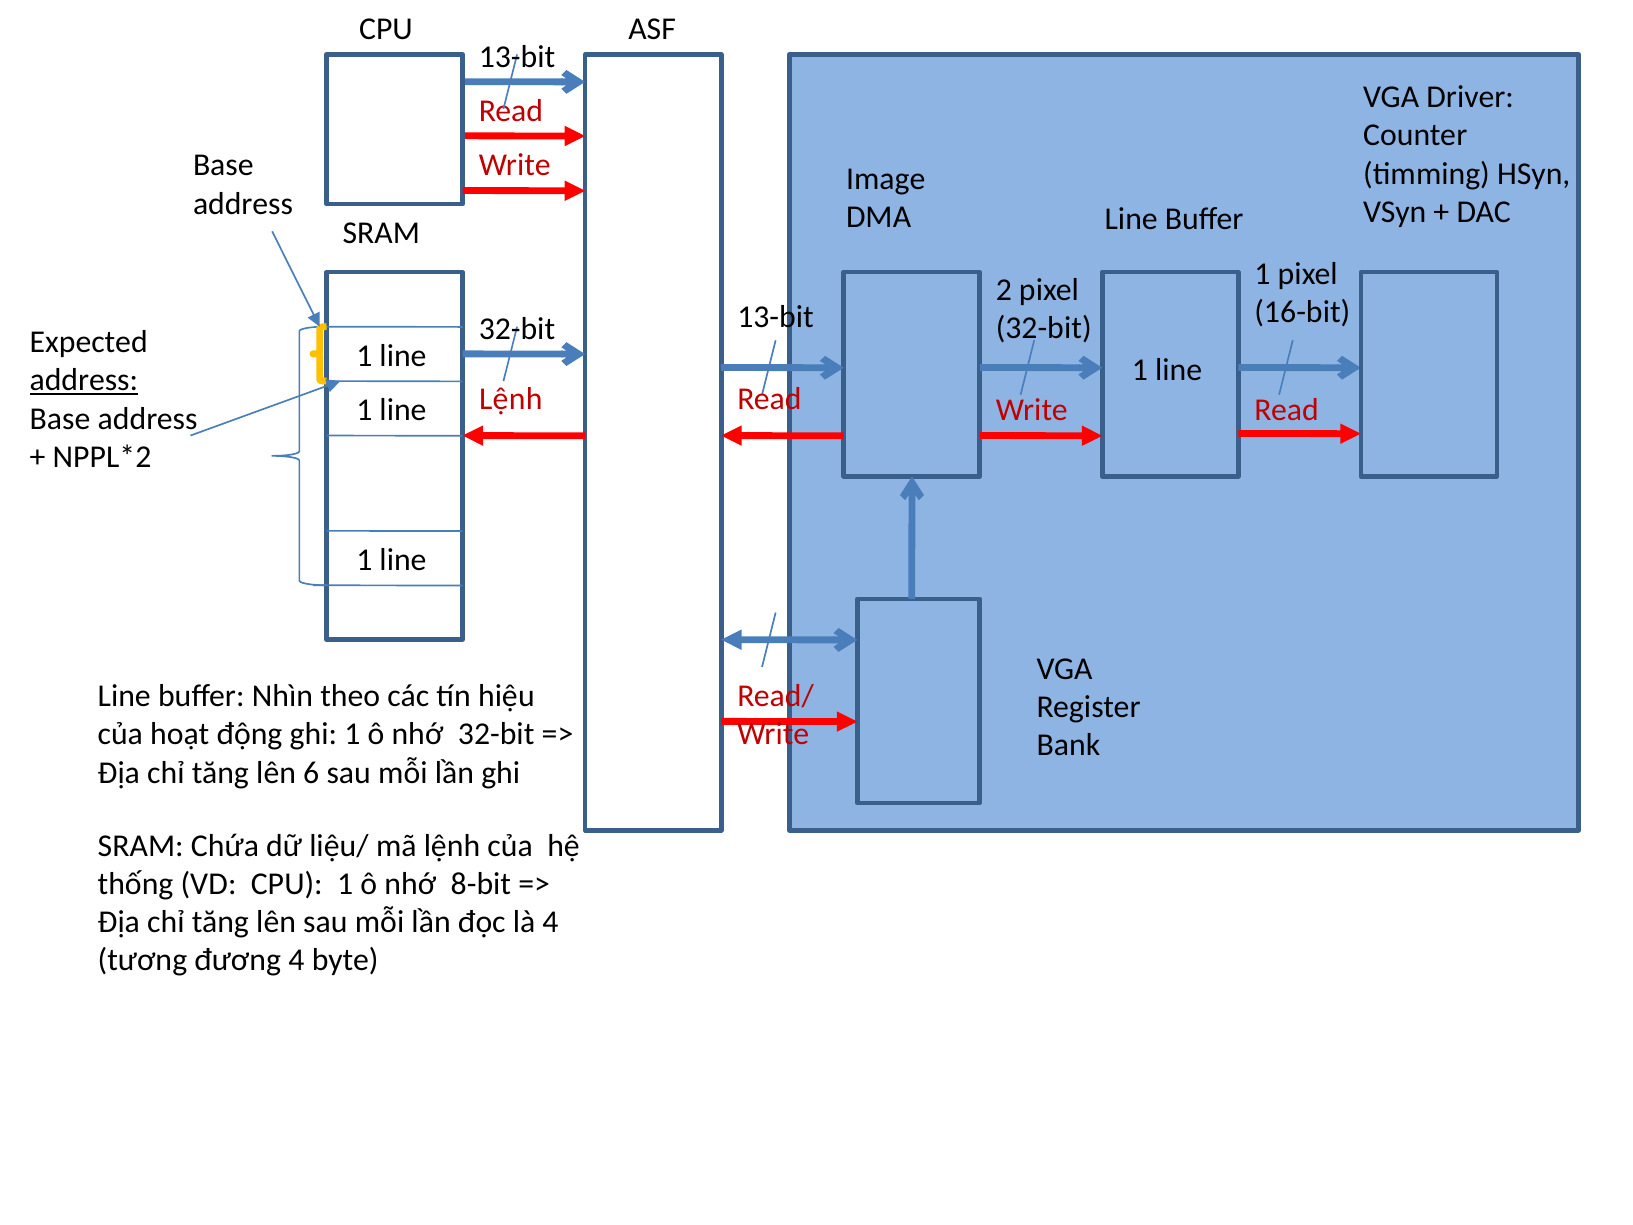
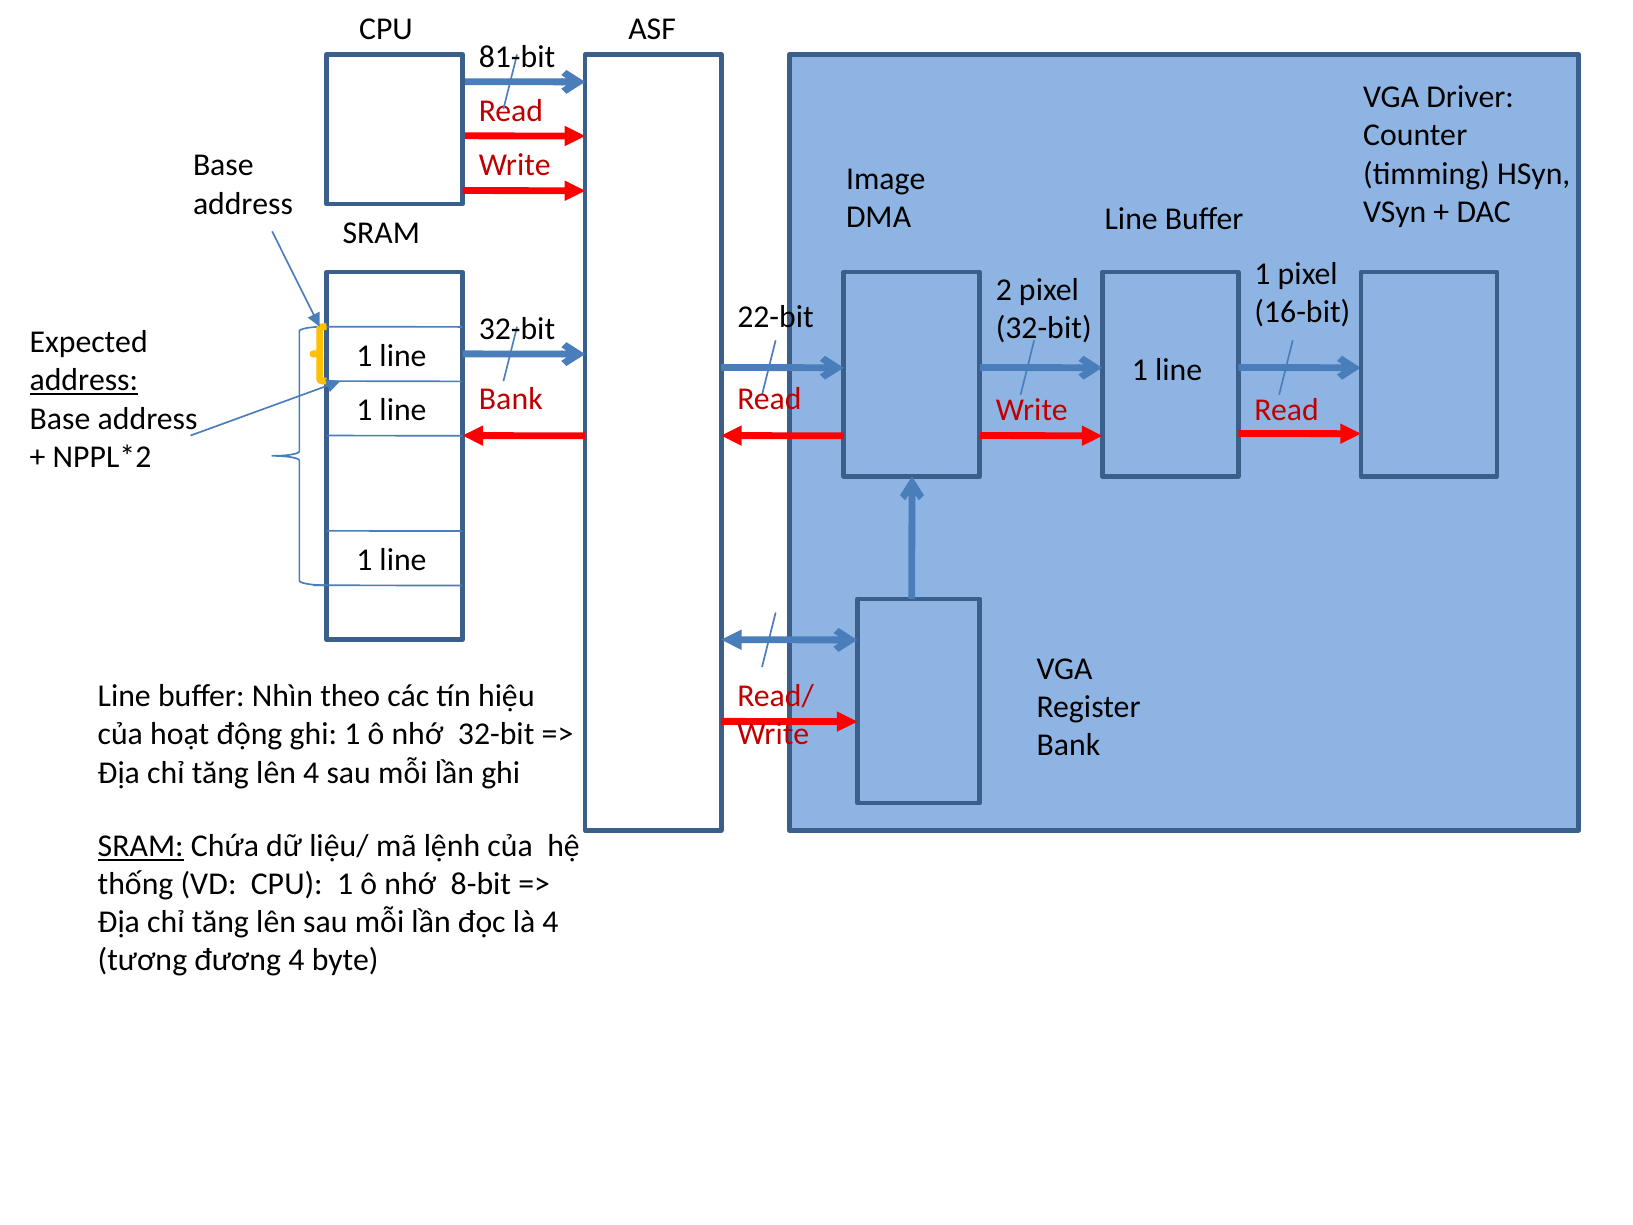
13-bit: 13-bit -> 81-bit (517, 57)
13-bit: 13-bit -> 22-bit (775, 317)
Lệnh: Lệnh -> Bank (511, 399)
lên 6: 6 -> 4 (311, 772)
SRAM underline: none -> present (141, 846)
